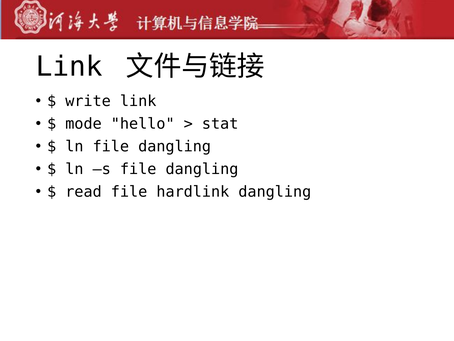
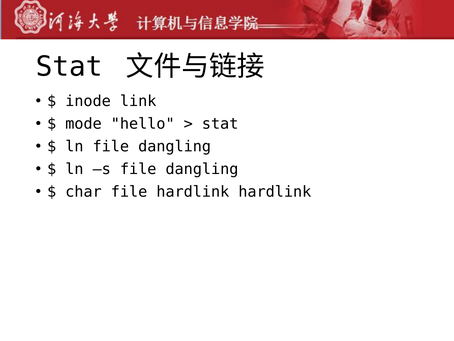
Link: Link -> Stat (69, 67)
write: write -> inode (88, 101)
read: read -> char (84, 192)
hardlink dangling: dangling -> hardlink (275, 192)
